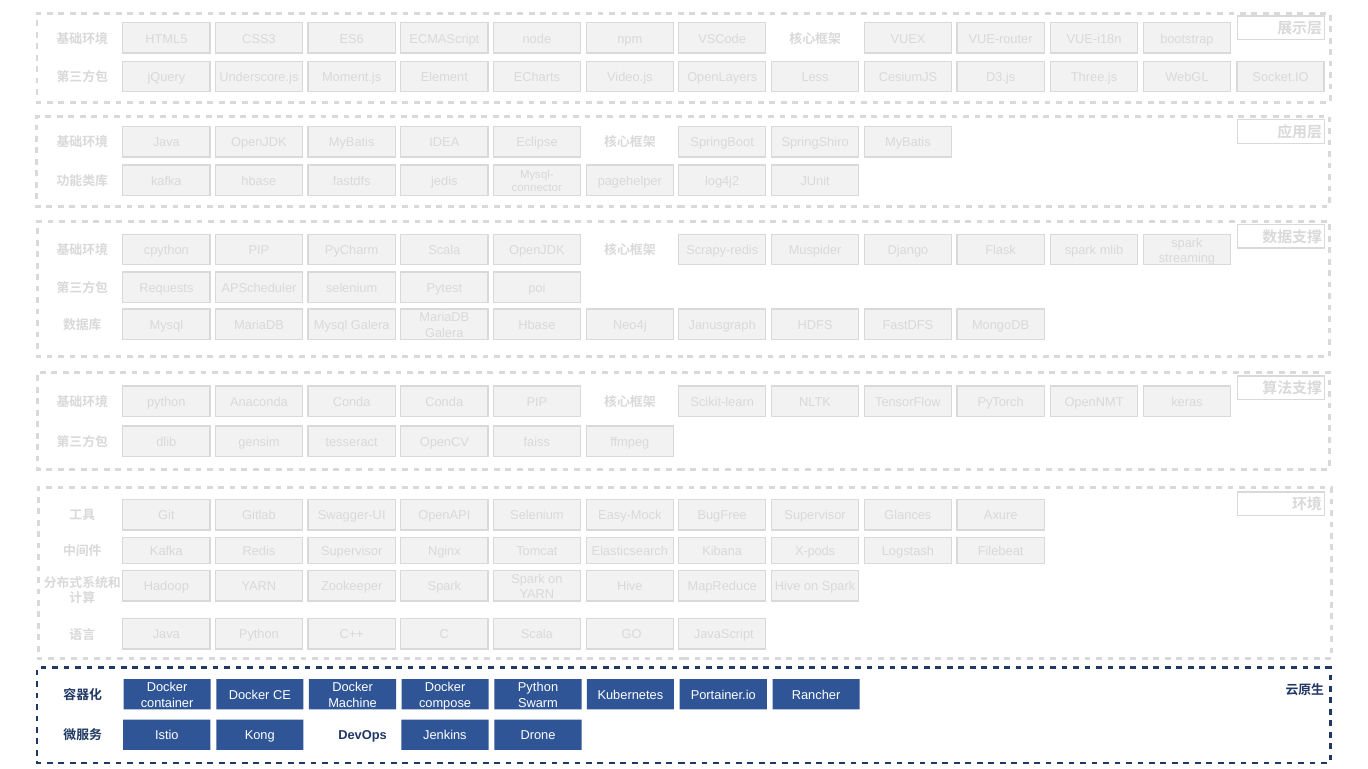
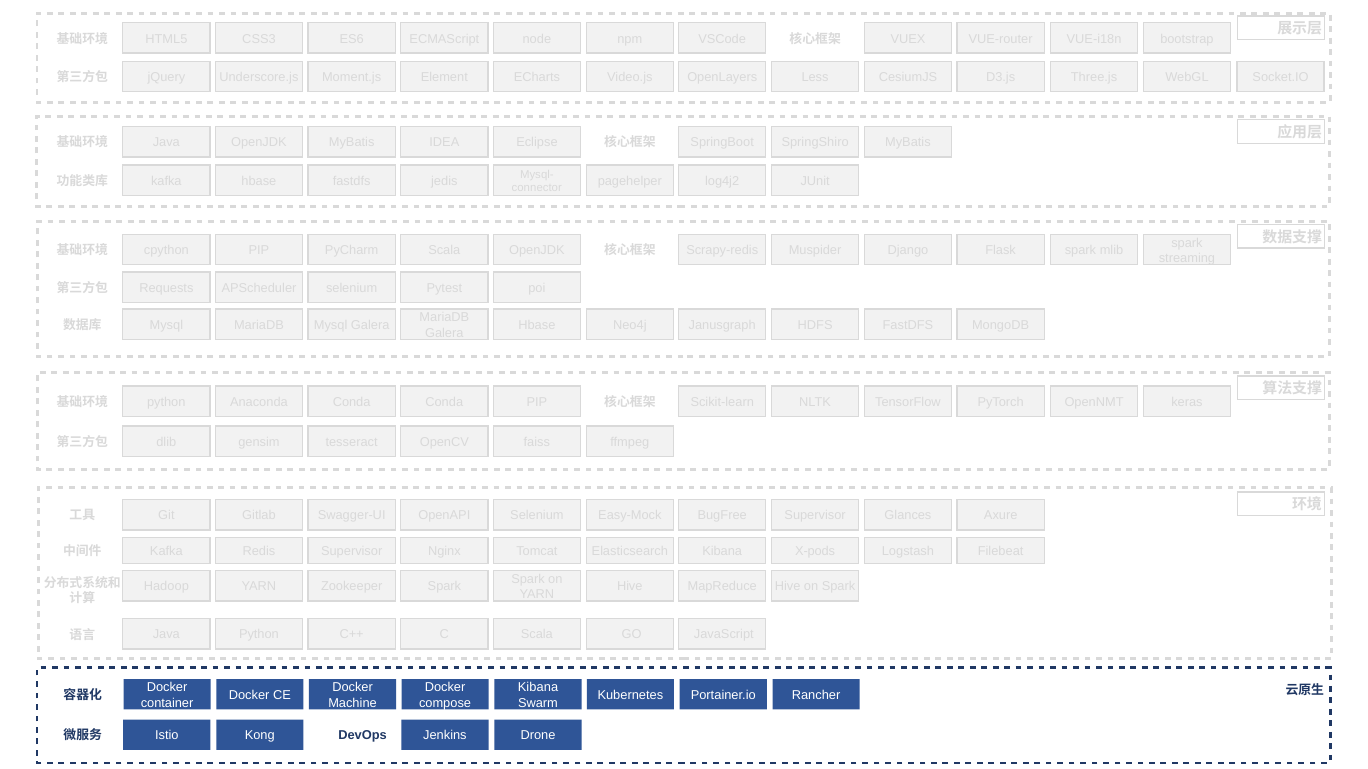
Python: Python -> Kibana (538, 688)
